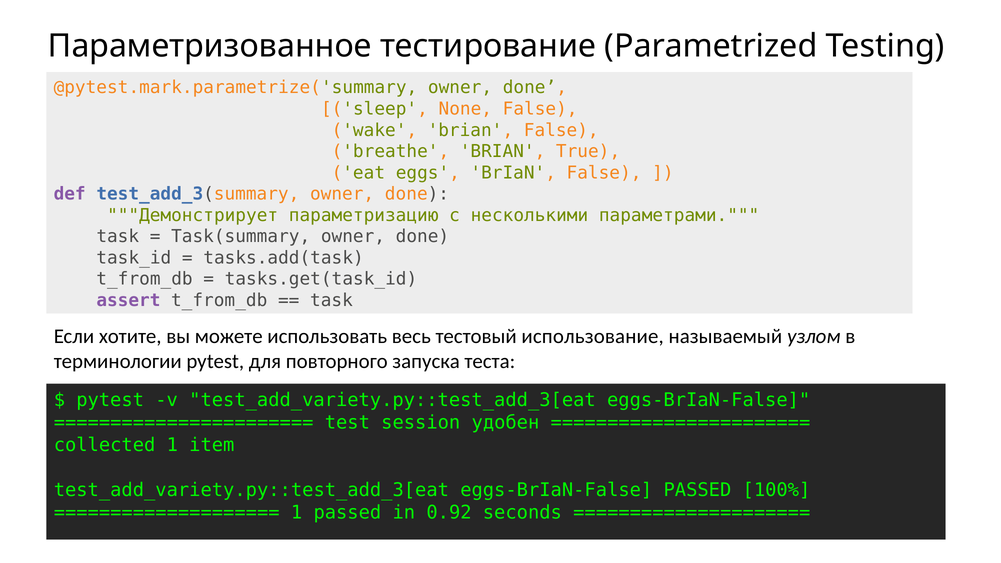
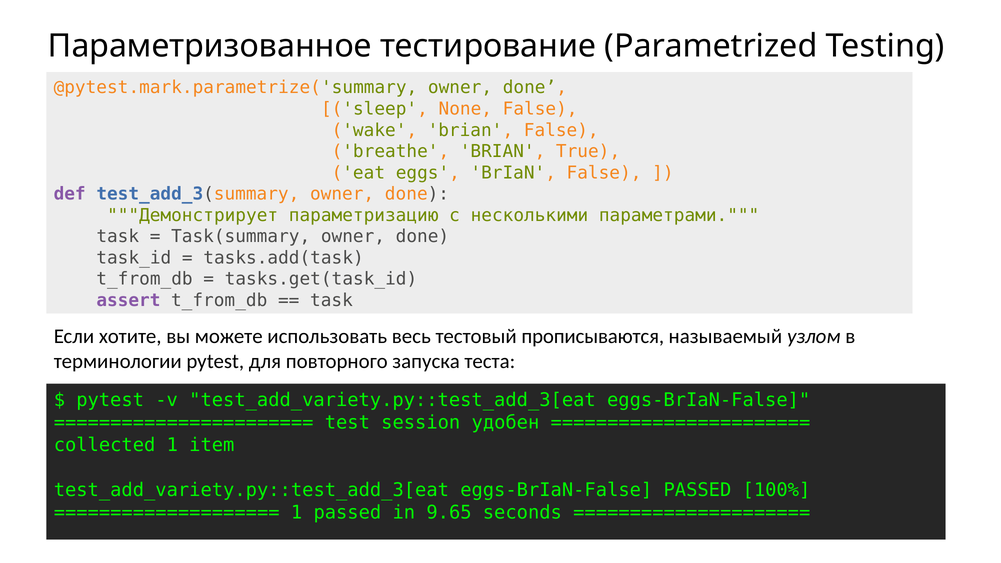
использование: использование -> прописываются (593, 336)
0.92: 0.92 -> 9.65 (449, 513)
